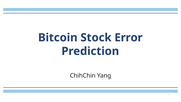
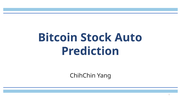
Error: Error -> Auto (128, 38)
